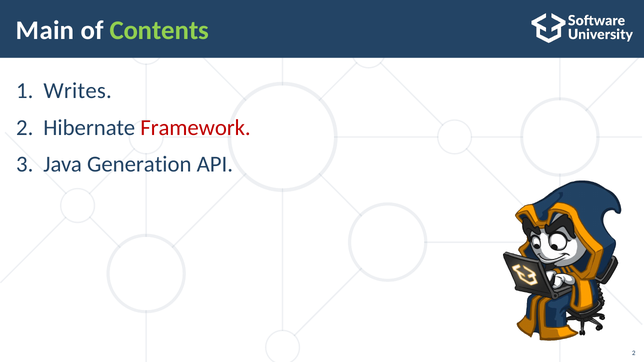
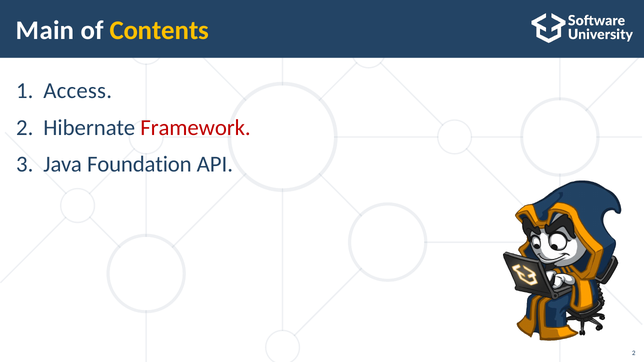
Contents colour: light green -> yellow (159, 30)
Writes: Writes -> Access (78, 91)
Generation: Generation -> Foundation (139, 165)
